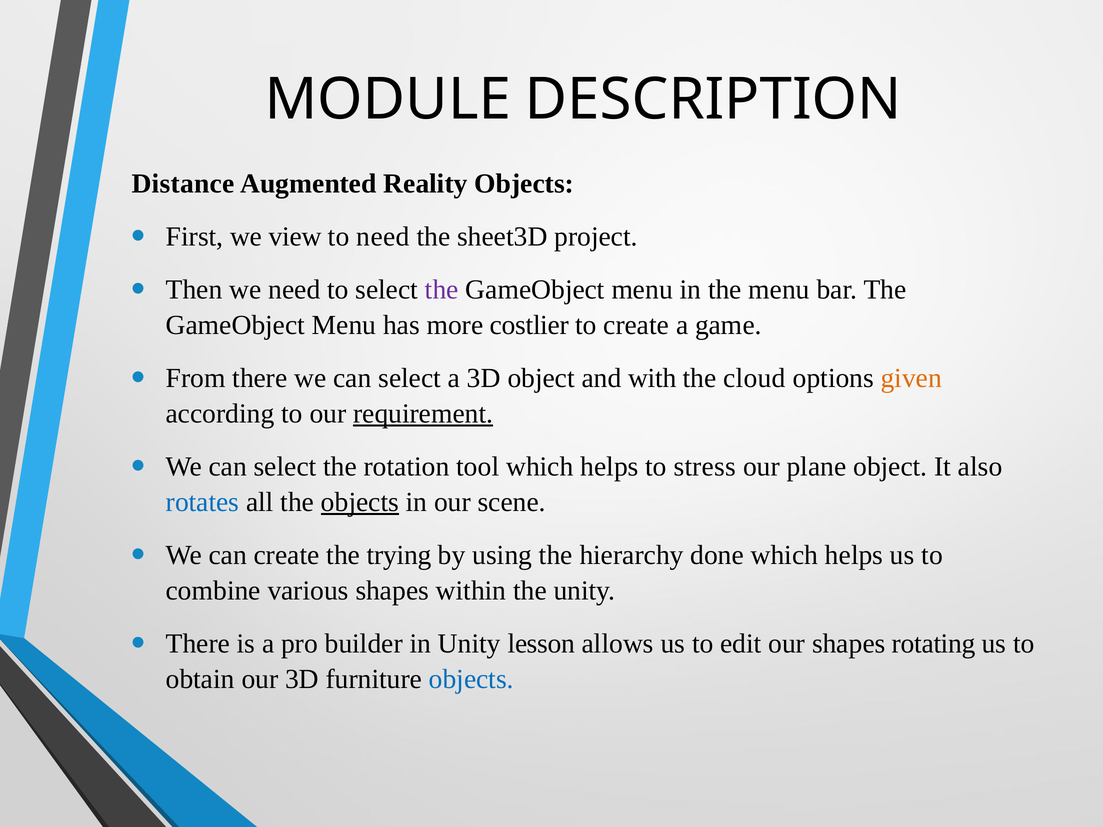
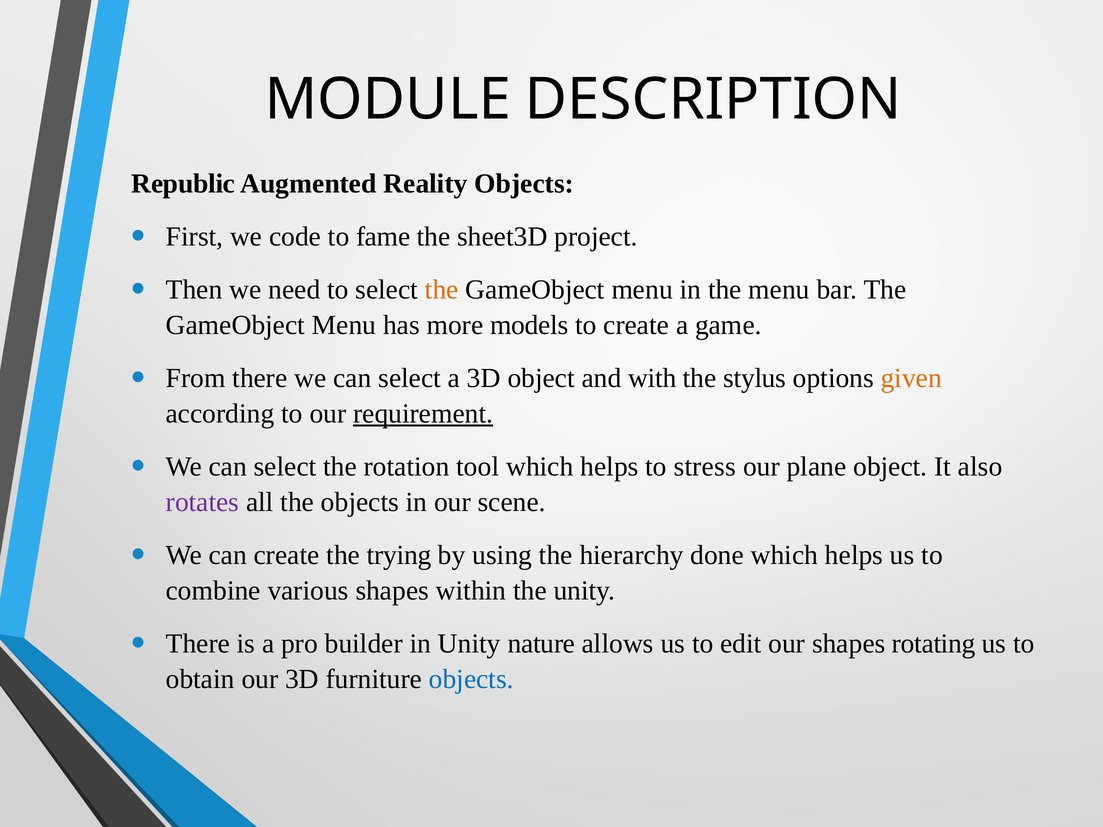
Distance: Distance -> Republic (183, 184)
view: view -> code (295, 237)
to need: need -> fame (383, 237)
the colour: purple -> orange (442, 290)
costlier: costlier -> models (529, 325)
cloud: cloud -> stylus (755, 378)
rotates colour: blue -> purple (203, 502)
objects underline: present -> none (360, 502)
lesson: lesson -> nature (541, 644)
